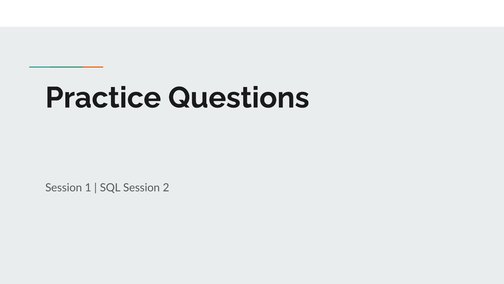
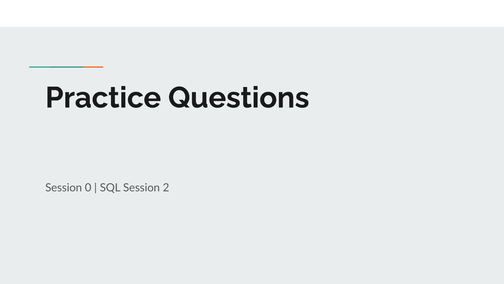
1: 1 -> 0 (88, 187)
